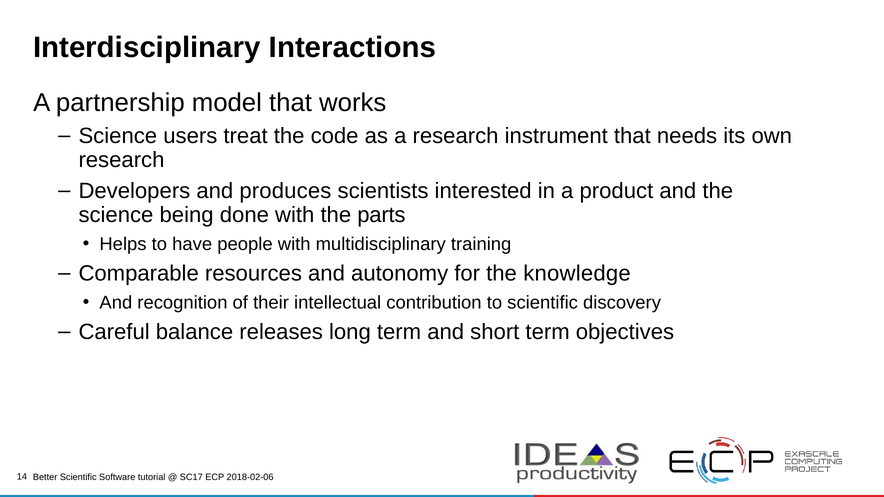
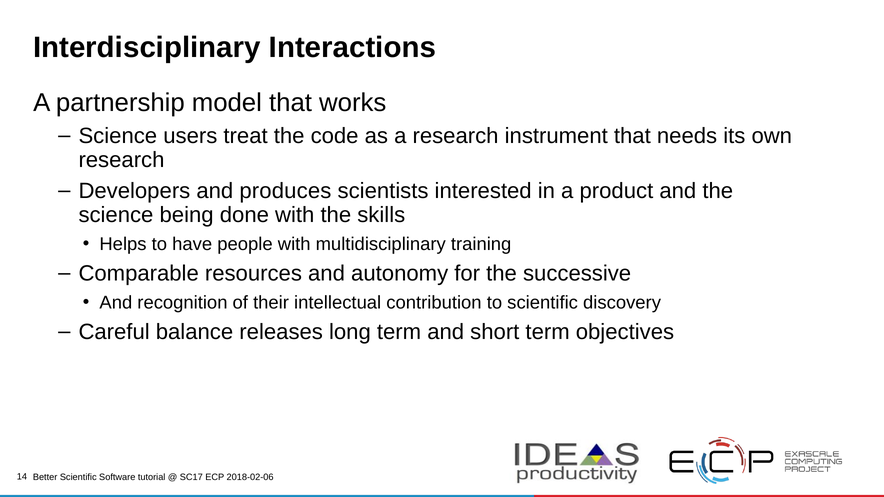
parts: parts -> skills (381, 215)
knowledge: knowledge -> successive (577, 273)
